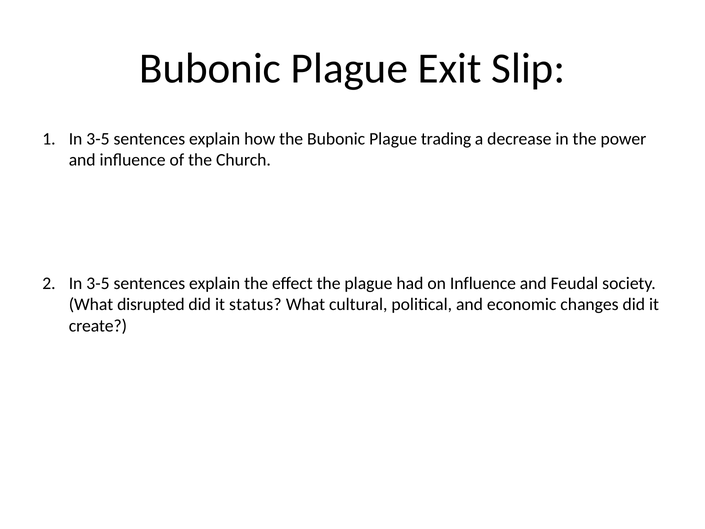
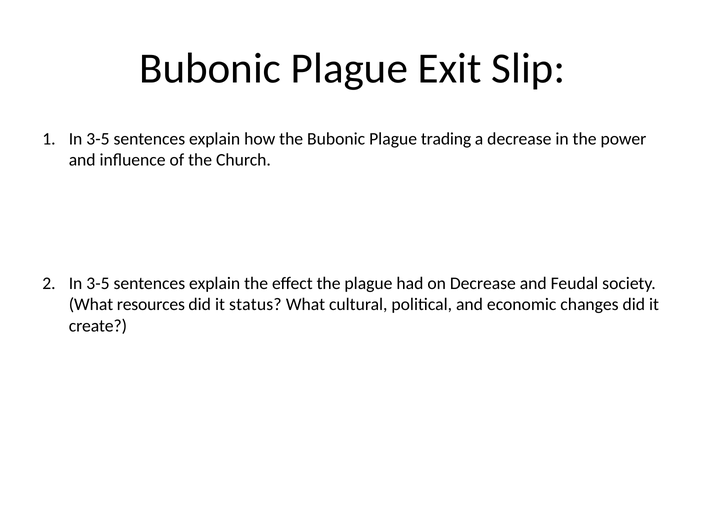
on Influence: Influence -> Decrease (483, 283)
disrupted: disrupted -> resources (151, 304)
